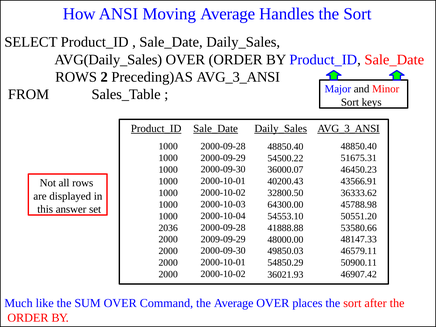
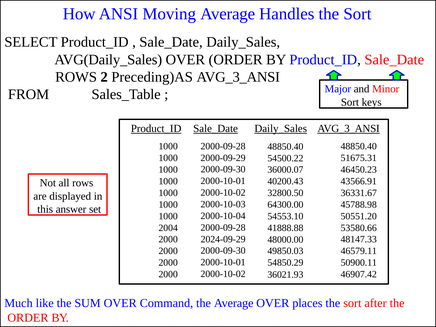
36333.62: 36333.62 -> 36331.67 (359, 193)
2036: 2036 -> 2004 (168, 228)
2009-09-29: 2009-09-29 -> 2024-09-29 (223, 239)
